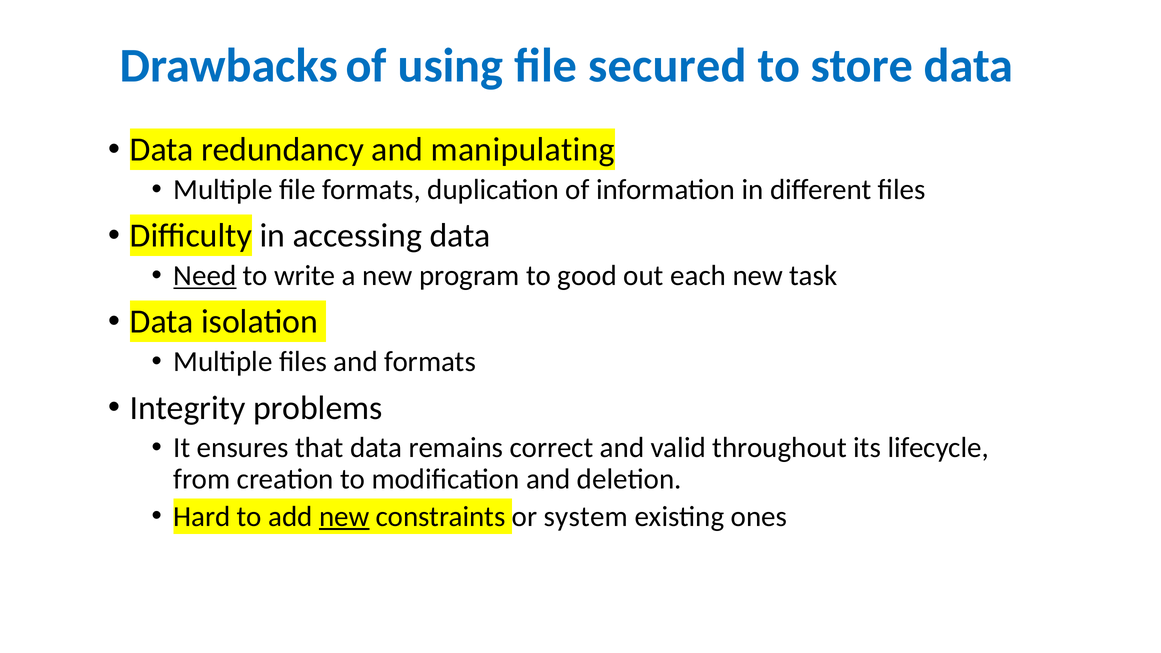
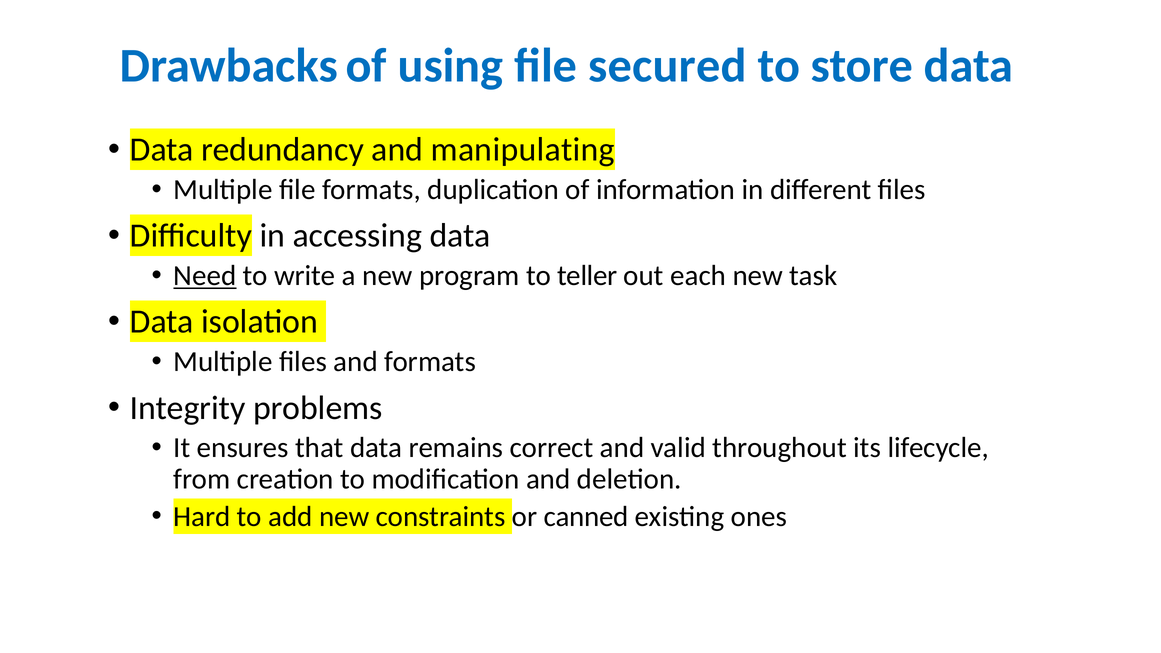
good: good -> teller (587, 276)
new underline: present -> none (344, 517)
system: system -> canned (586, 517)
